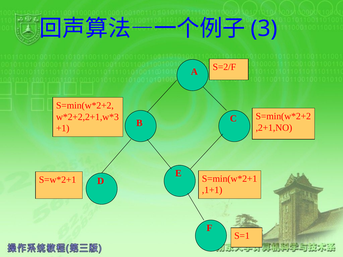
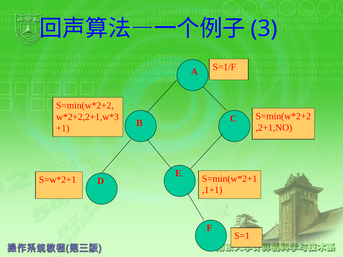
S=2/F: S=2/F -> S=1/F (224, 67)
